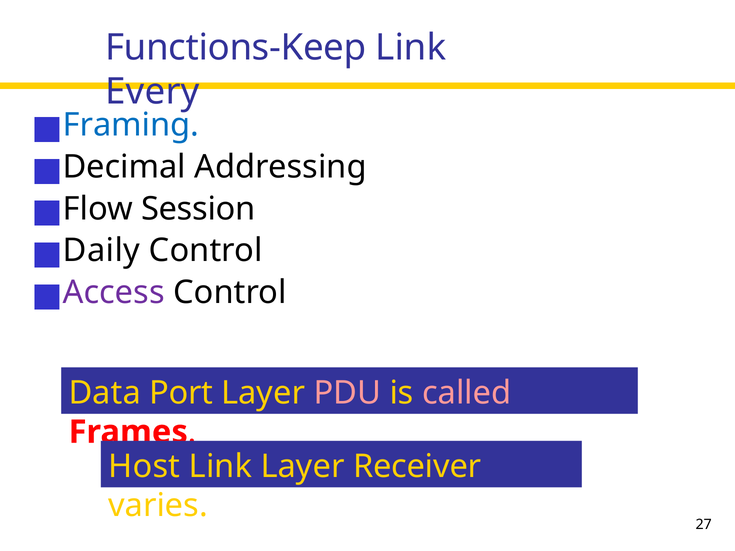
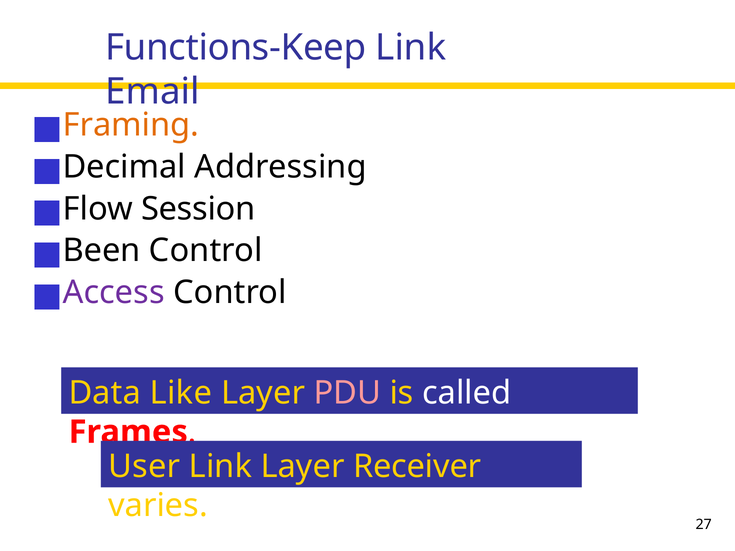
Every: Every -> Email (153, 92)
Framing colour: blue -> orange (131, 125)
Daily: Daily -> Been (102, 251)
Port: Port -> Like (181, 393)
called colour: pink -> white (467, 393)
Host: Host -> User (144, 467)
